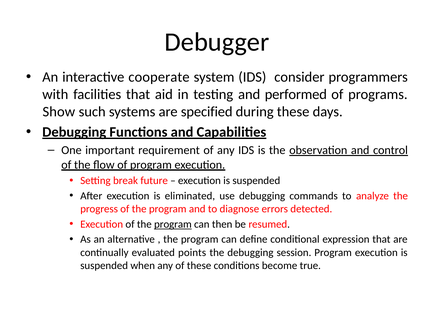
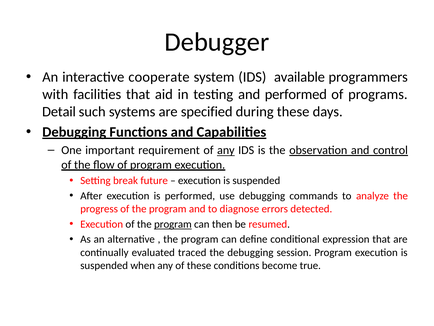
consider: consider -> available (299, 77)
Show: Show -> Detail (59, 112)
any underline: none -> present (226, 150)
is eliminated: eliminated -> performed (190, 196)
points: points -> traced (192, 252)
